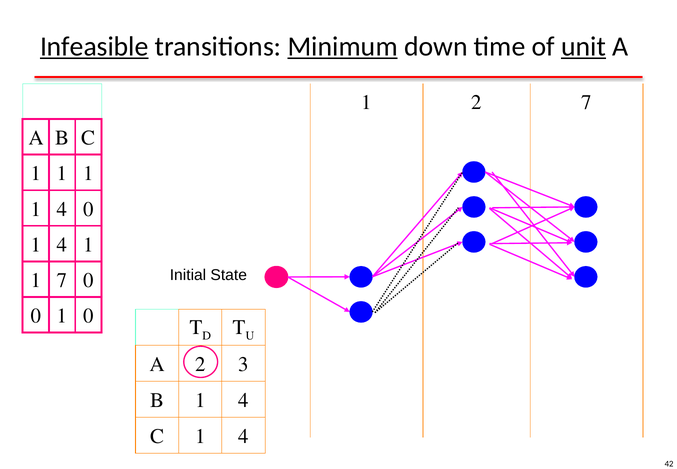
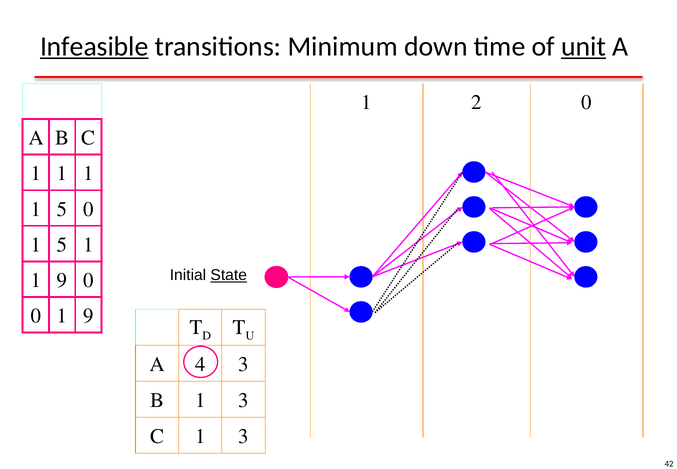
Minimum underline: present -> none (343, 46)
2 7: 7 -> 0 (587, 102)
4: 4 -> 5 (62, 209)
4: 4 -> 5 (62, 245)
State underline: none -> present (229, 275)
7: 7 -> 9 (62, 280)
0 1 0: 0 -> 9 (88, 316)
A 2: 2 -> 4 (200, 364)
B 1 4: 4 -> 3 (243, 400)
C 1 4: 4 -> 3 (243, 436)
